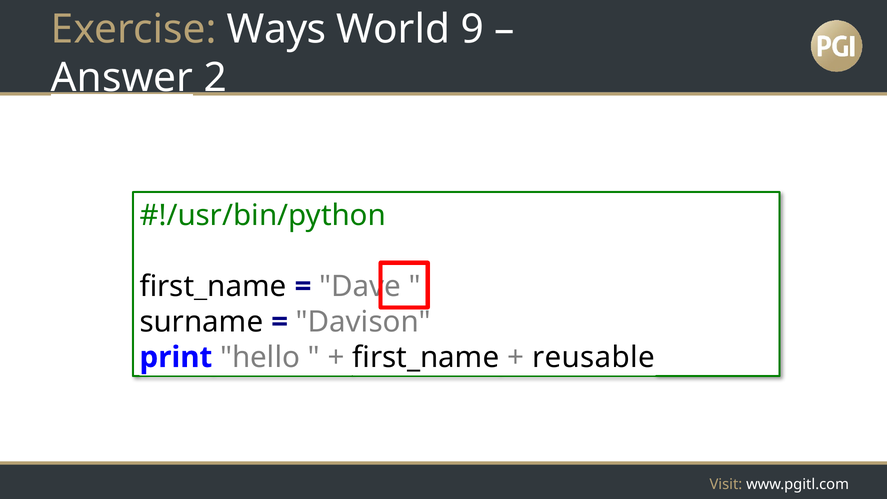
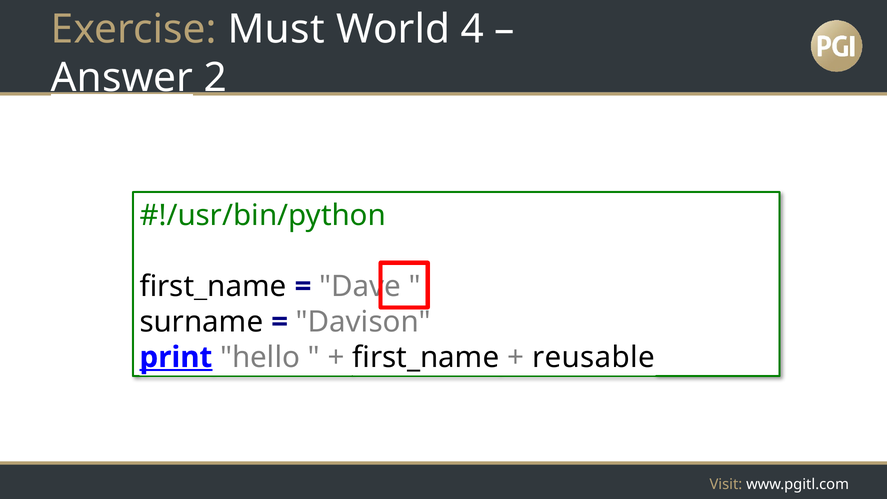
Ways: Ways -> Must (276, 29)
9: 9 -> 4 (472, 29)
print underline: none -> present (176, 357)
